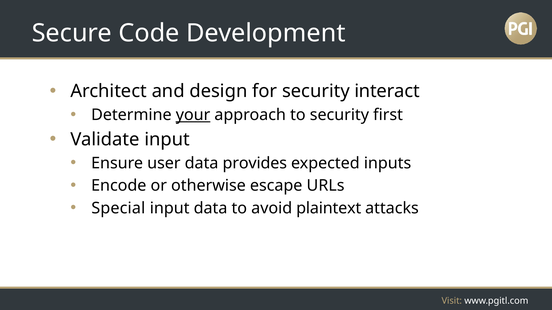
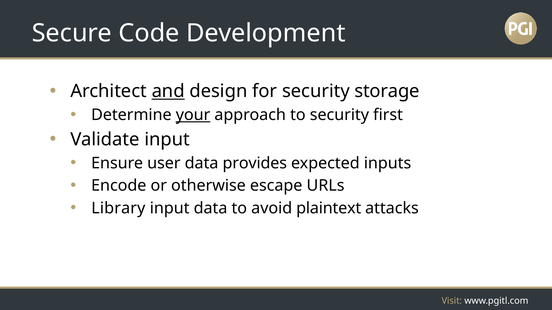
and underline: none -> present (168, 91)
interact: interact -> storage (387, 91)
Special: Special -> Library (118, 208)
